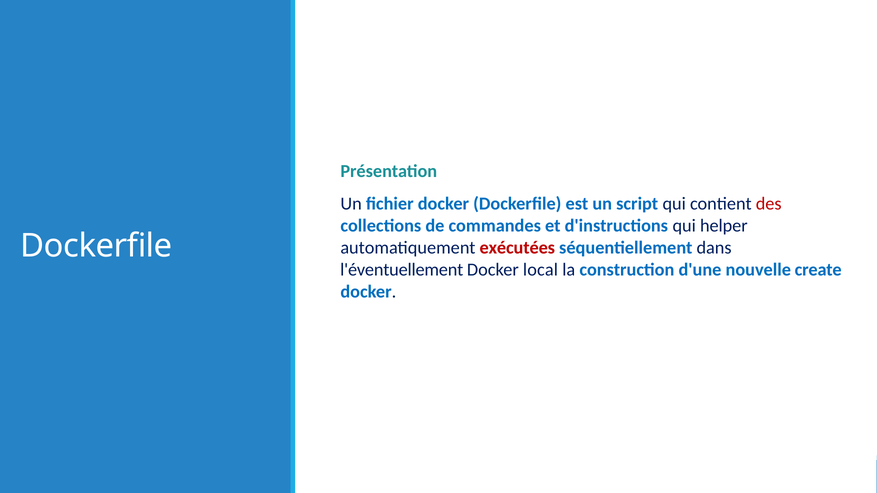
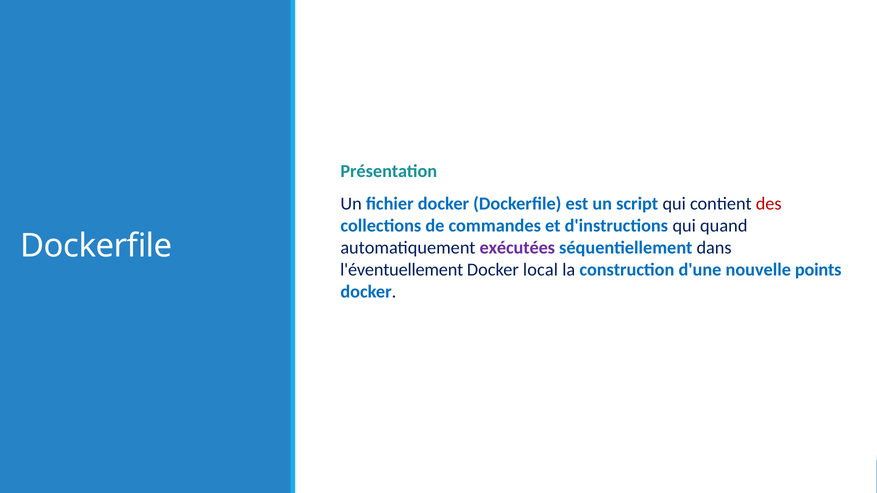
helper: helper -> quand (724, 226)
exécutées colour: red -> purple (517, 248)
create: create -> points (818, 270)
